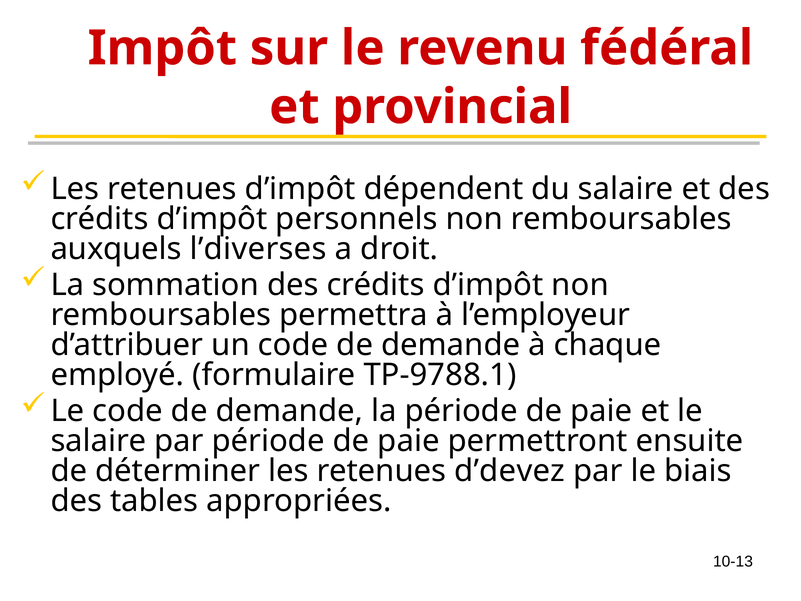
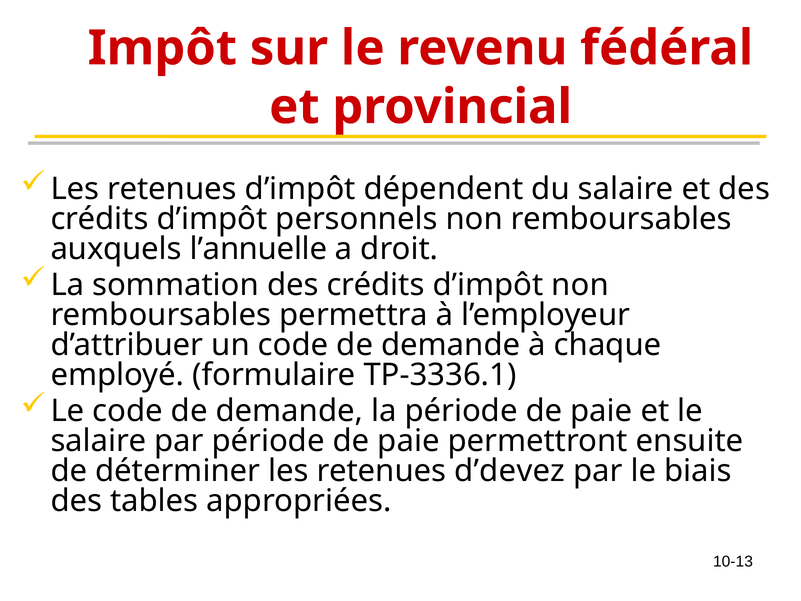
l’diverses: l’diverses -> l’annuelle (259, 249)
TP-9788.1: TP-9788.1 -> TP-3336.1 (440, 375)
